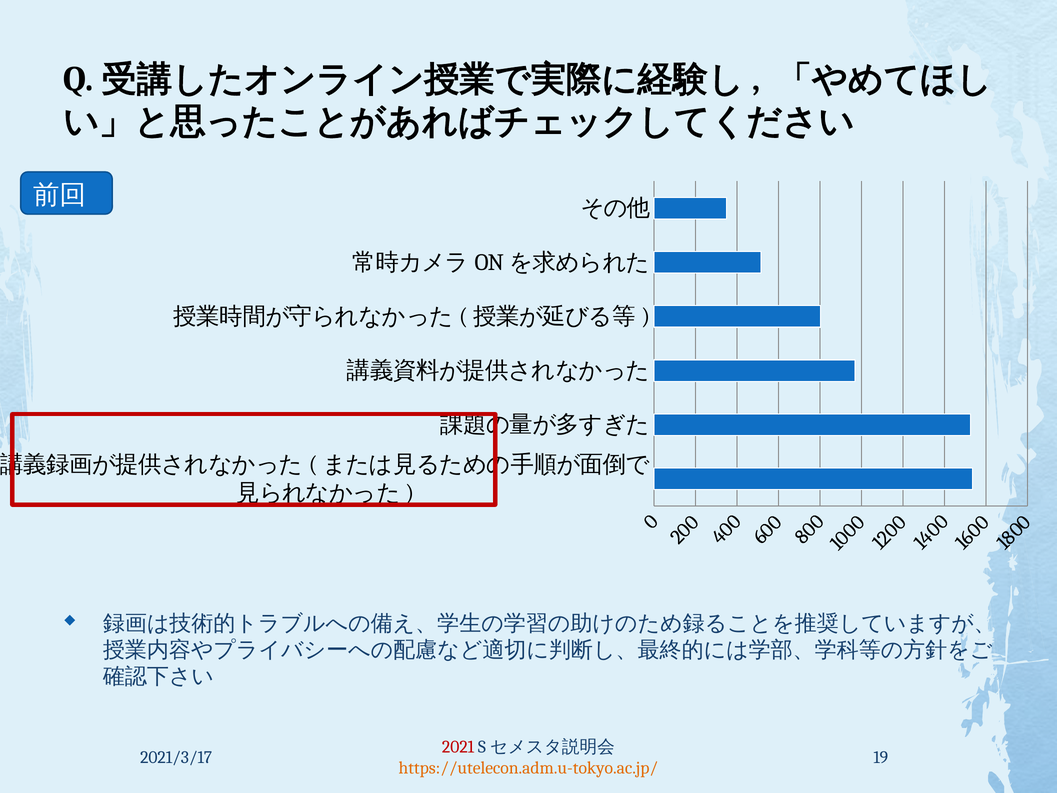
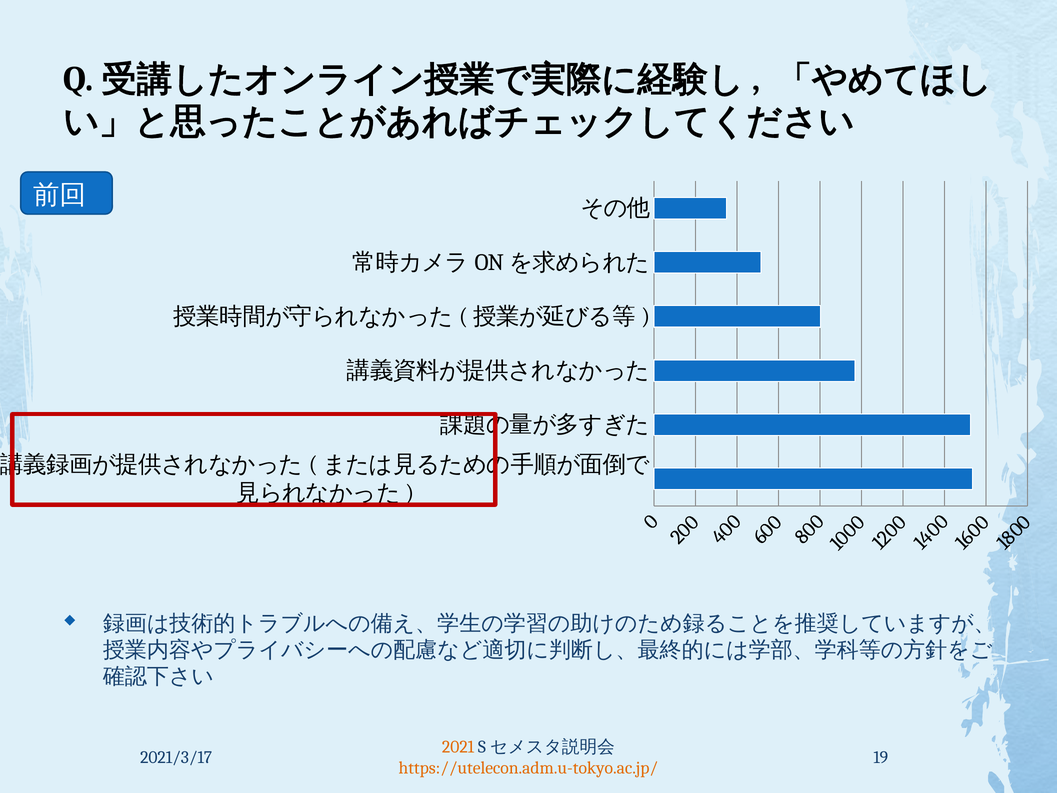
2021 colour: red -> orange (458, 746)
